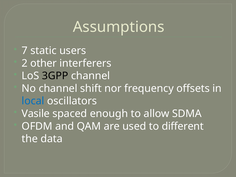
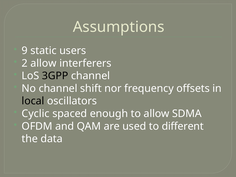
7: 7 -> 9 (25, 51)
2 other: other -> allow (43, 63)
local colour: blue -> black (33, 101)
Vasile: Vasile -> Cyclic (36, 114)
